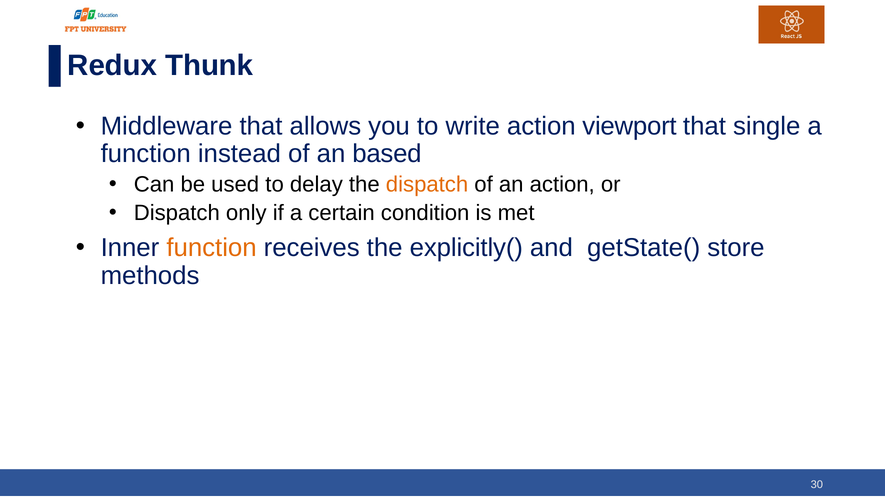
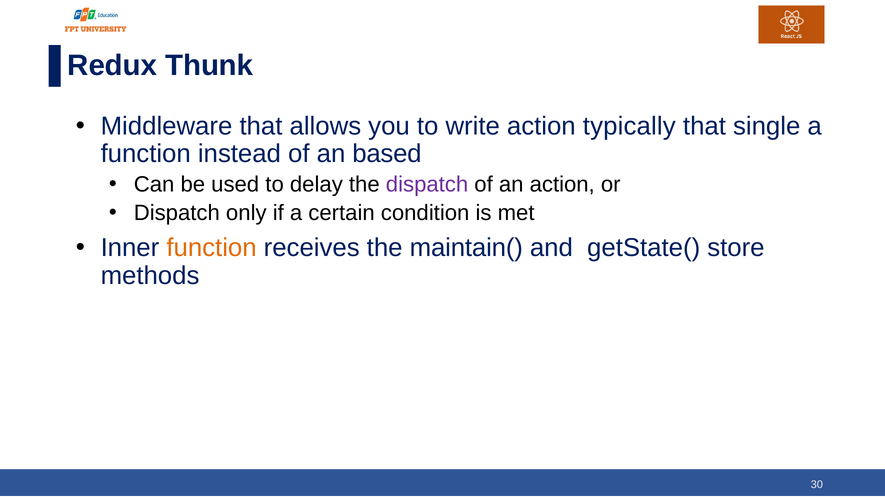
viewport: viewport -> typically (629, 126)
dispatch colour: orange -> purple (427, 184)
explicitly(: explicitly( -> maintain( (466, 248)
